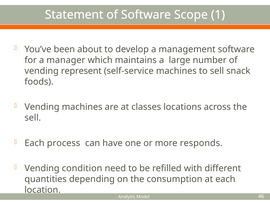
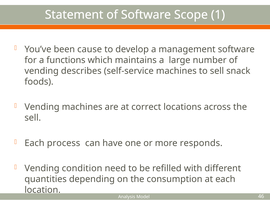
about: about -> cause (90, 49)
manager: manager -> functions (66, 60)
represent: represent -> describes (81, 71)
classes: classes -> correct (146, 107)
